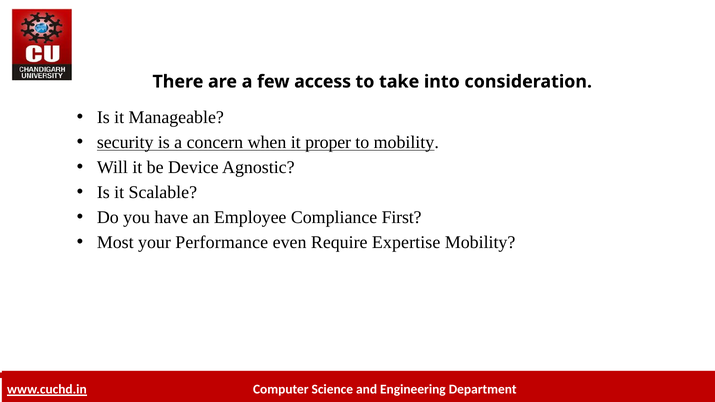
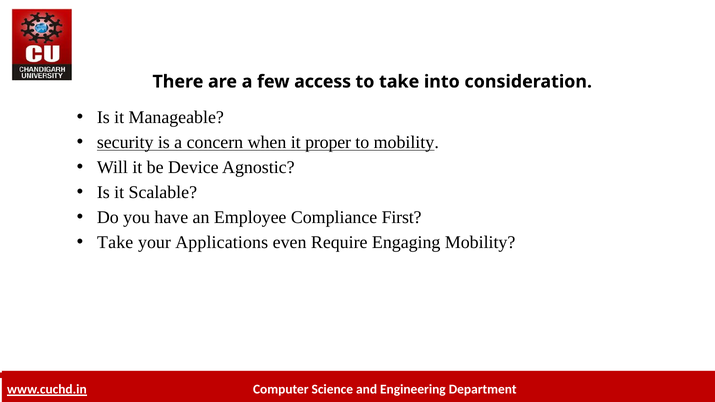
Most: Most -> Take (115, 243)
Performance: Performance -> Applications (222, 243)
Expertise: Expertise -> Engaging (406, 243)
